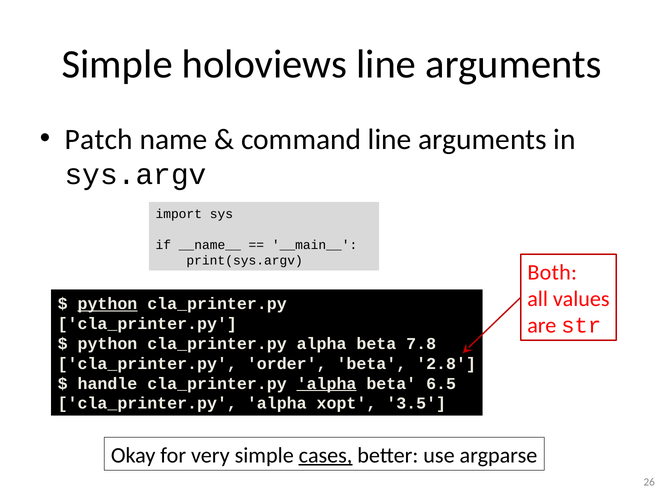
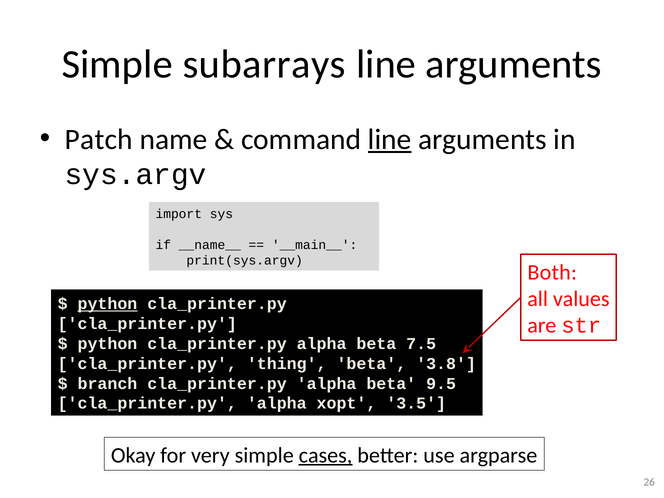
holoviews: holoviews -> subarrays (264, 64)
line underline: none -> present (390, 139)
7.8: 7.8 -> 7.5 (421, 344)
order: order -> thing (287, 364)
2.8: 2.8 -> 3.8 (446, 364)
handle: handle -> branch (107, 384)
alpha underline: present -> none (327, 384)
6.5: 6.5 -> 9.5 (441, 384)
